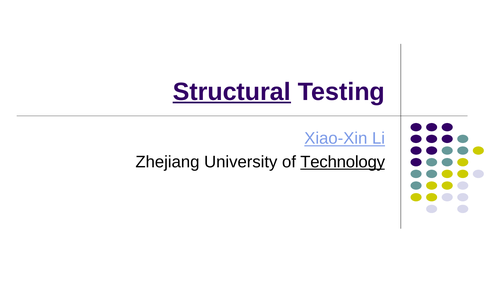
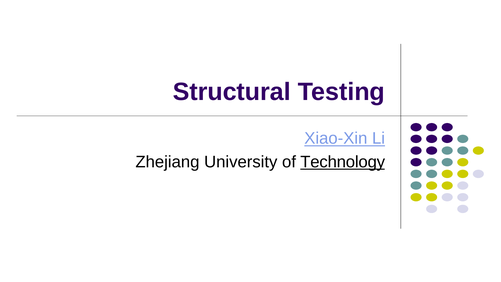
Structural underline: present -> none (232, 92)
